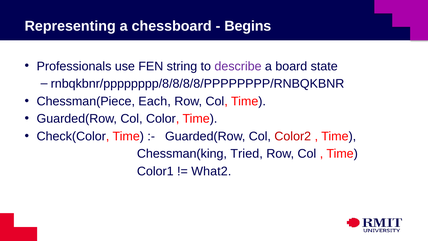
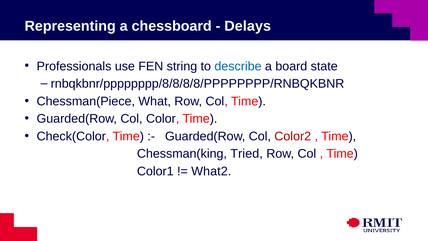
Begins: Begins -> Delays (248, 26)
describe colour: purple -> blue (238, 66)
Each: Each -> What (155, 101)
